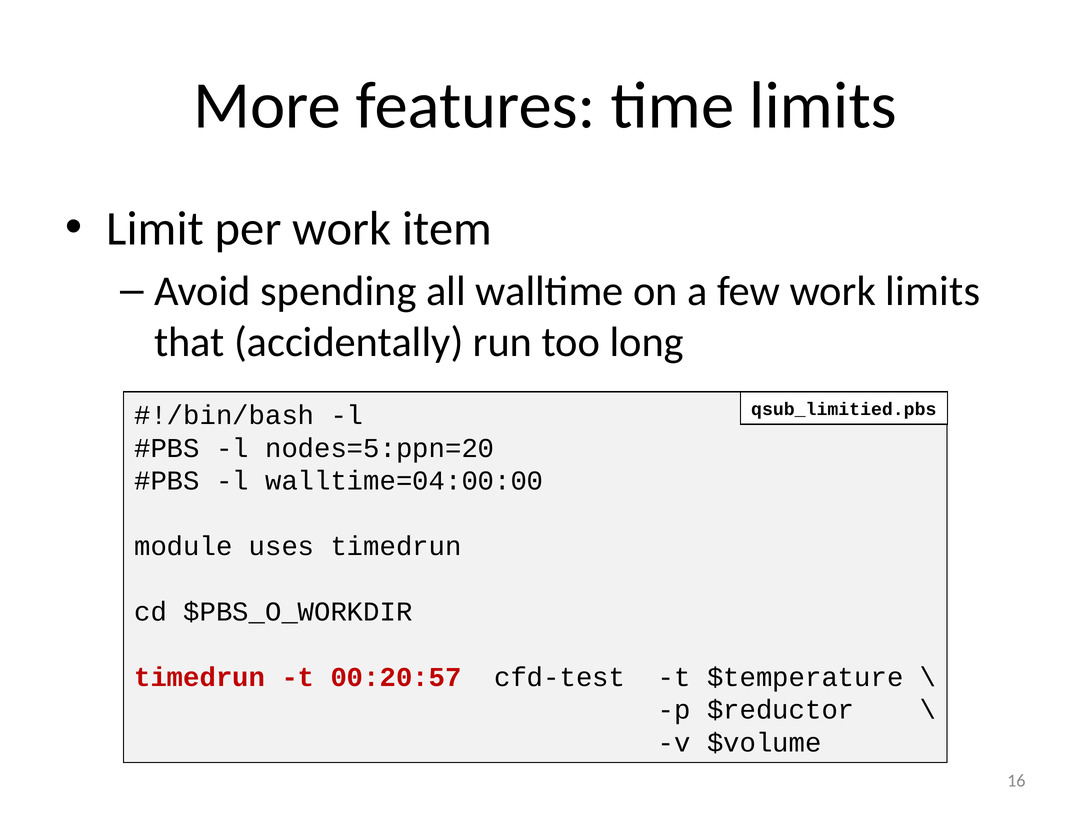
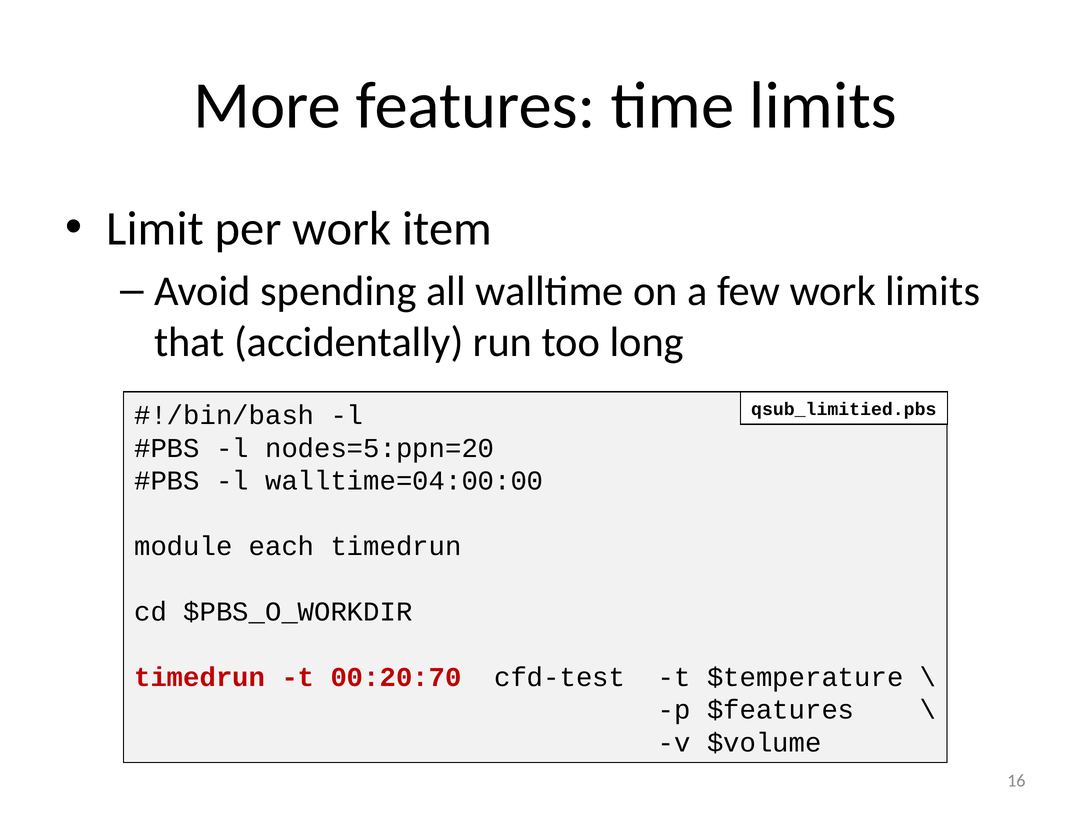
uses: uses -> each (282, 546)
00:20:57: 00:20:57 -> 00:20:70 (396, 677)
$reductor: $reductor -> $features (781, 710)
